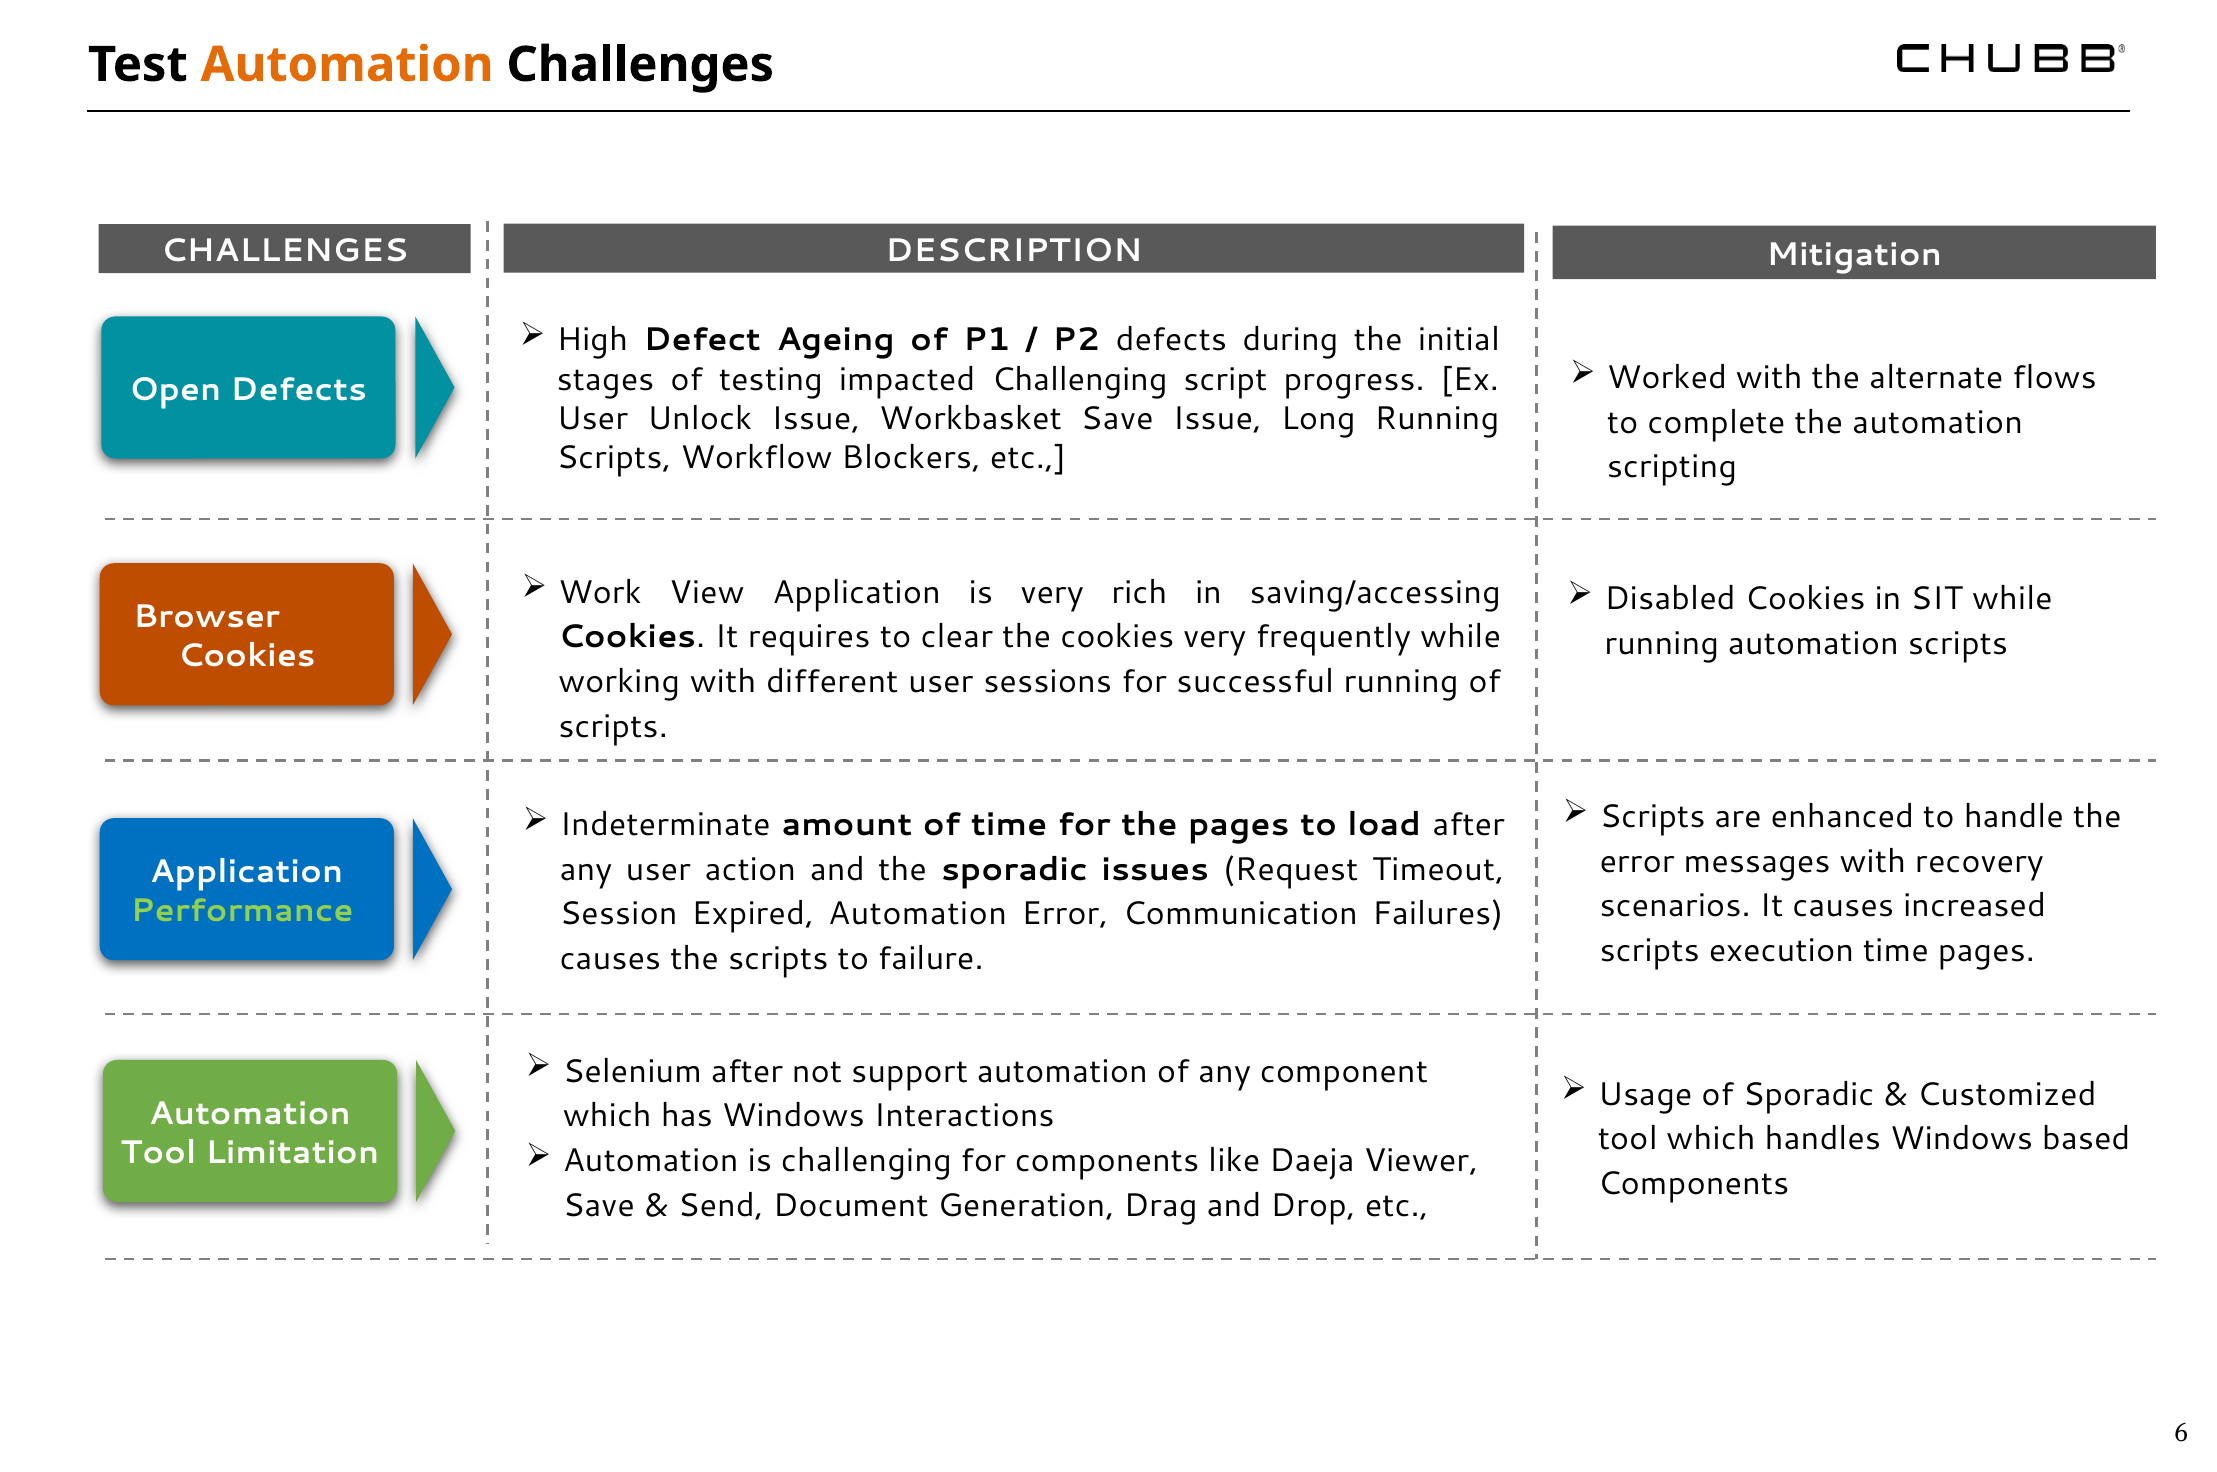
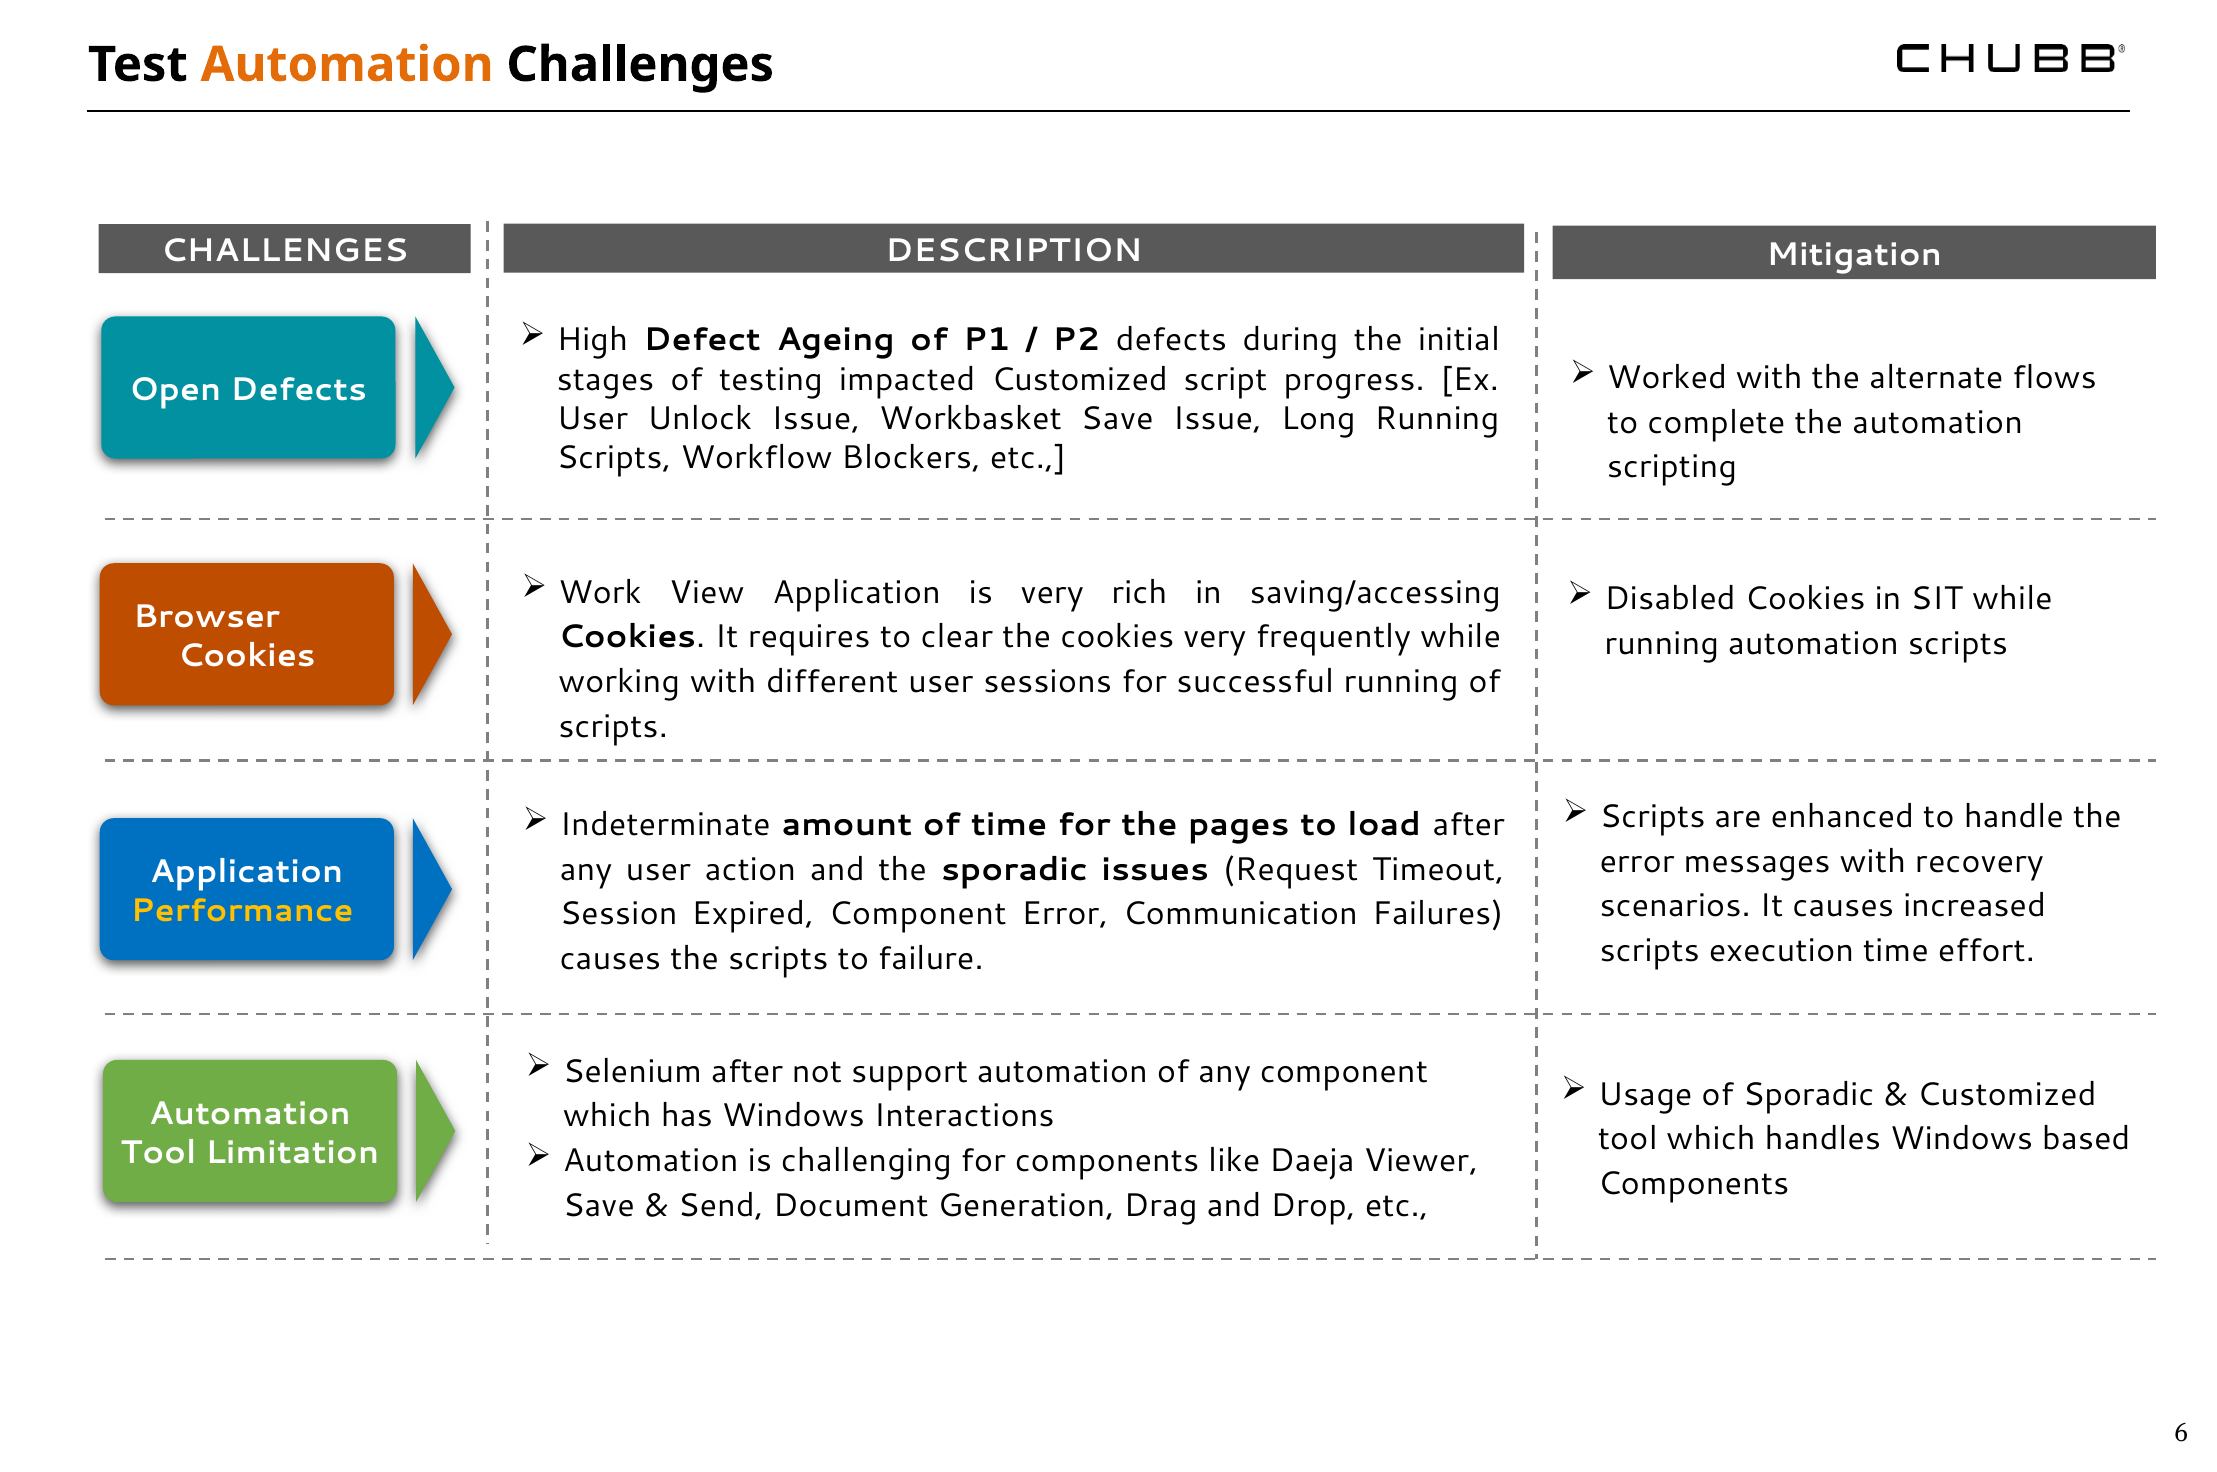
impacted Challenging: Challenging -> Customized (1080, 379)
Performance colour: light green -> yellow (242, 911)
Expired Automation: Automation -> Component (918, 914)
time pages: pages -> effort (1986, 950)
